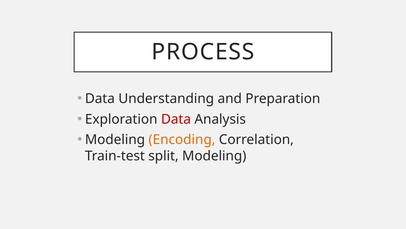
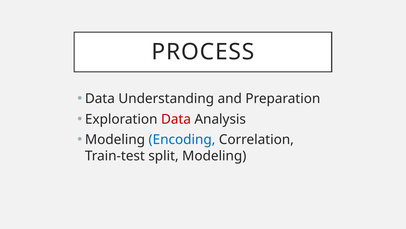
Encoding colour: orange -> blue (182, 139)
